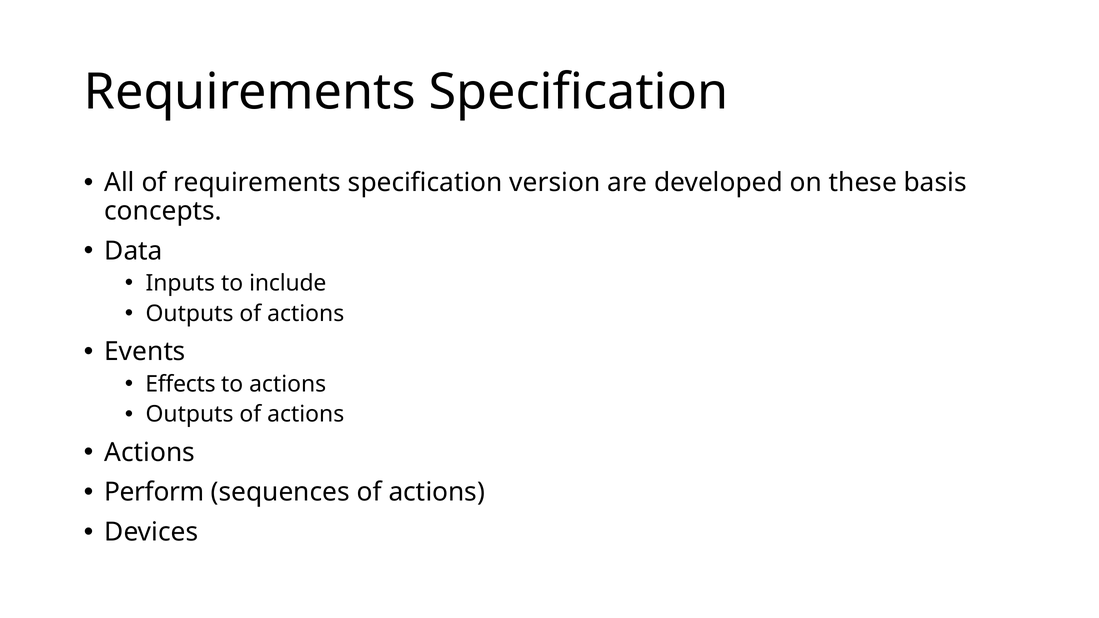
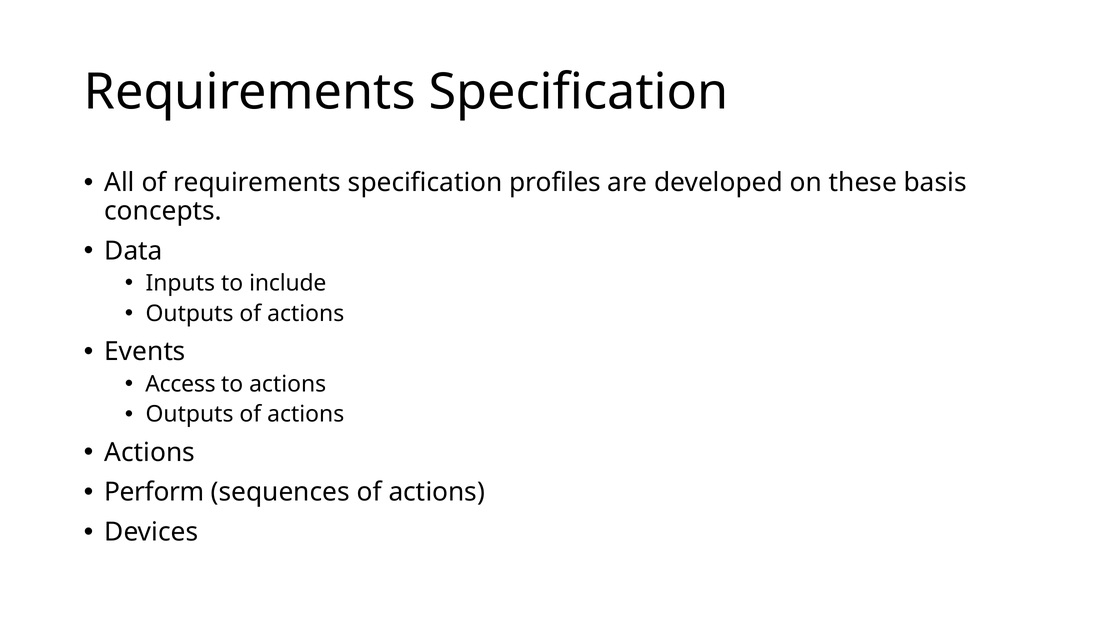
version: version -> profiles (555, 183)
Effects: Effects -> Access (180, 384)
